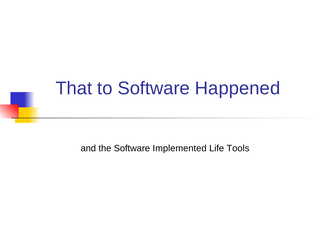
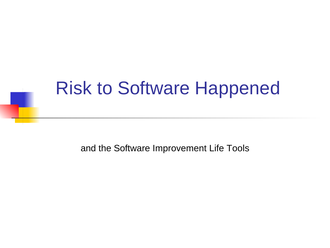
That: That -> Risk (74, 88)
Implemented: Implemented -> Improvement (180, 148)
